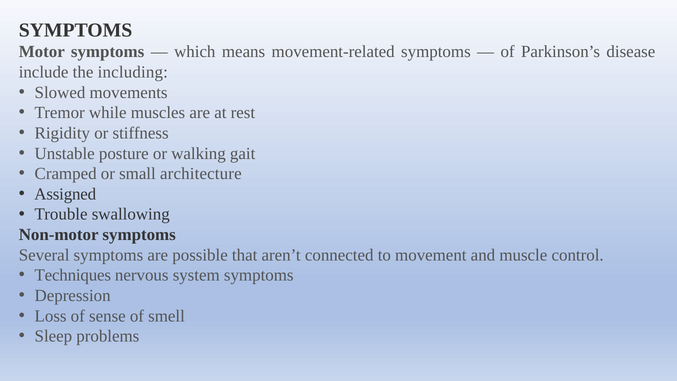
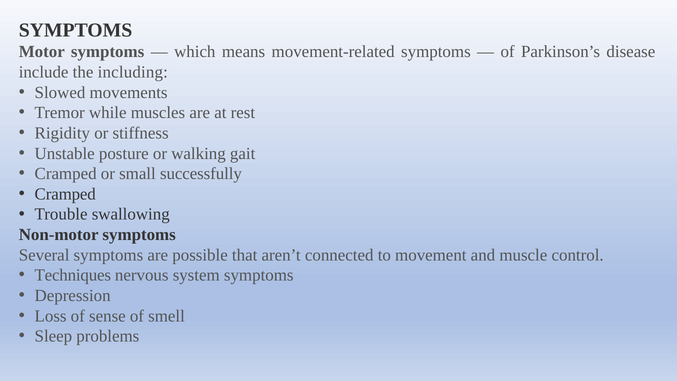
architecture: architecture -> successfully (201, 174)
Assigned: Assigned -> Cramped (65, 194)
